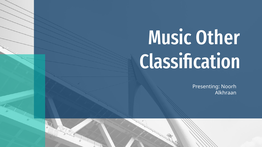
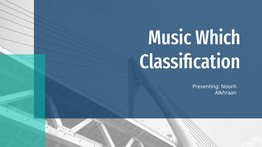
Other: Other -> Which (218, 38)
